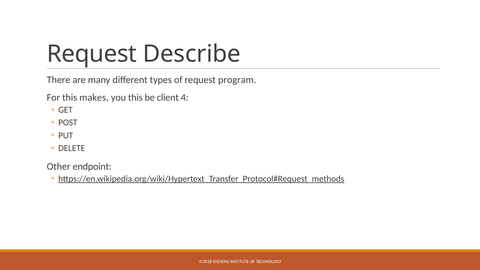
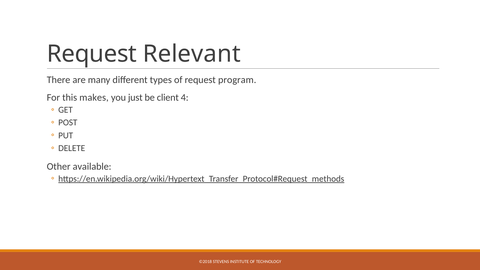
Describe: Describe -> Relevant (192, 54)
you this: this -> just (135, 98)
endpoint: endpoint -> available (92, 166)
